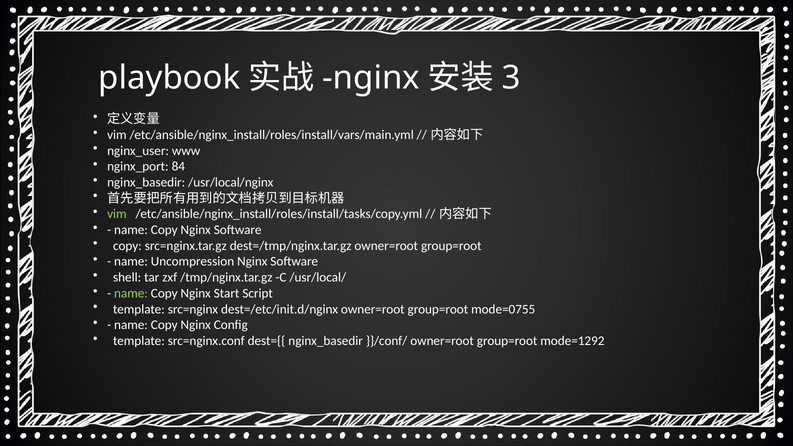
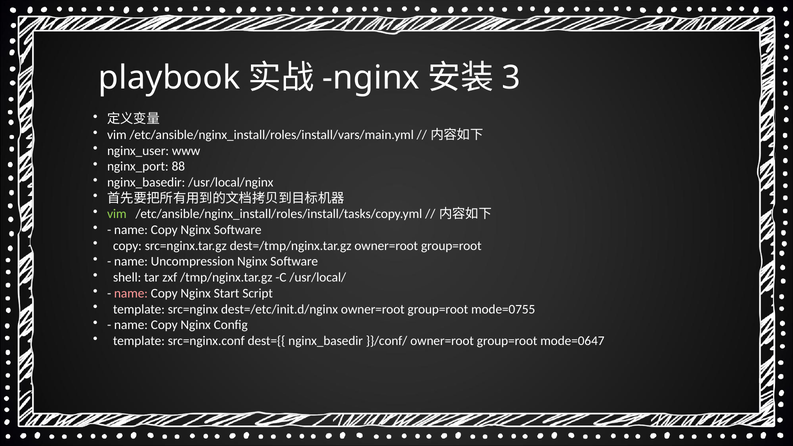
84: 84 -> 88 (178, 167)
name colour: light green -> pink (131, 293)
mode=1292: mode=1292 -> mode=0647 (572, 341)
